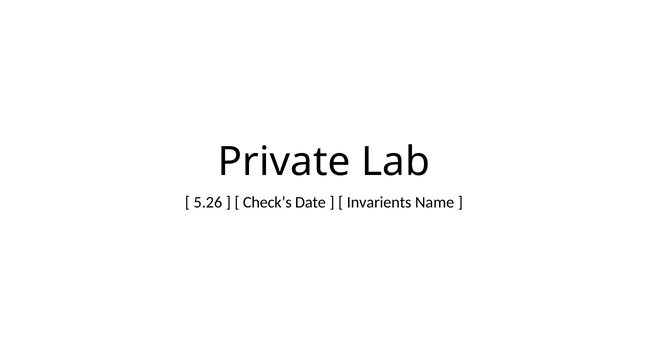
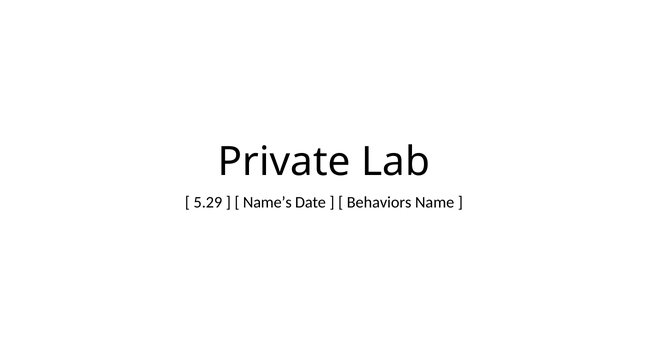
5.26: 5.26 -> 5.29 (208, 203)
Check’s: Check’s -> Name’s (267, 203)
Invarients: Invarients -> Behaviors (379, 203)
